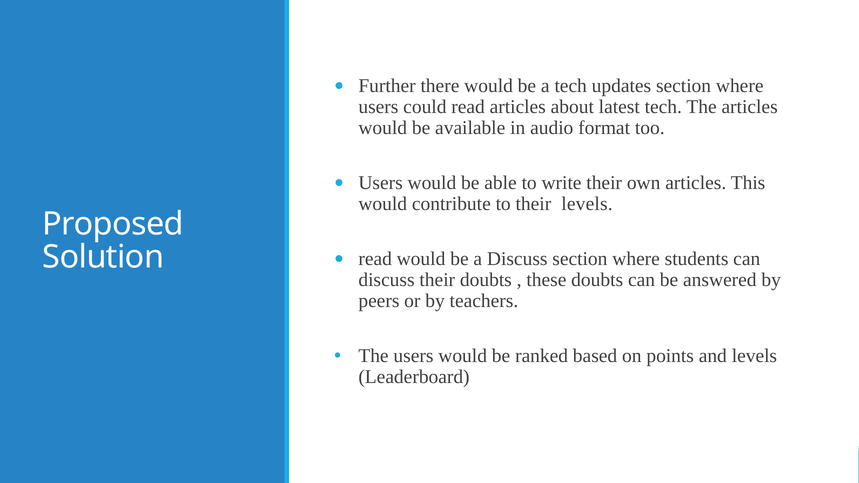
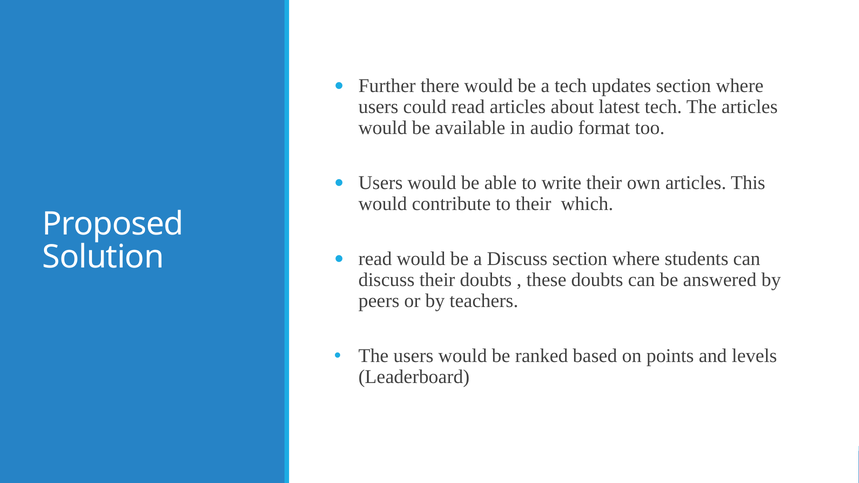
their levels: levels -> which (587, 204)
